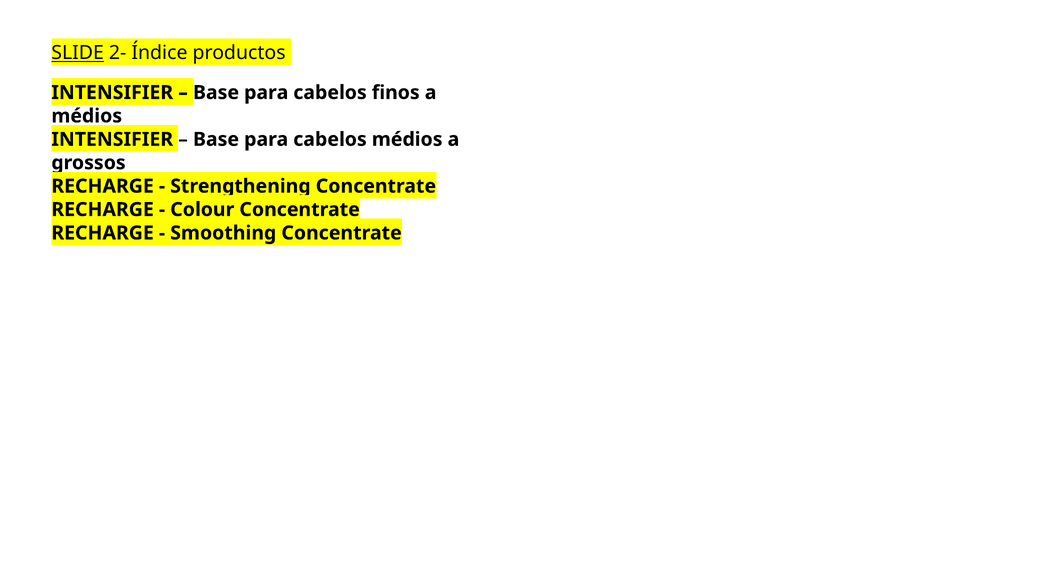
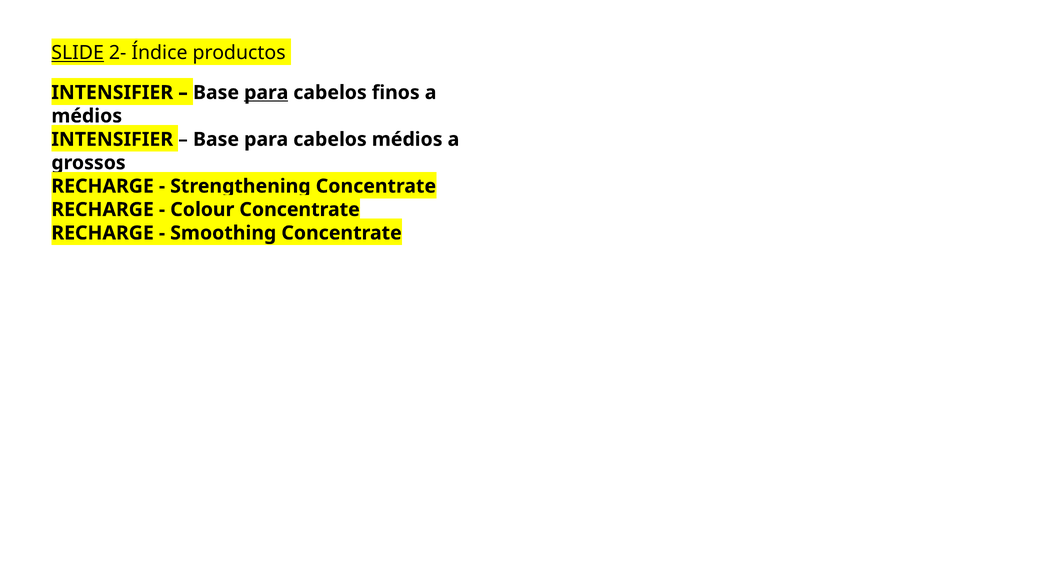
para underline: none -> present (266, 93)
